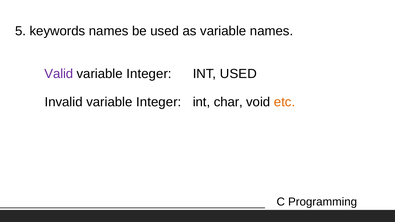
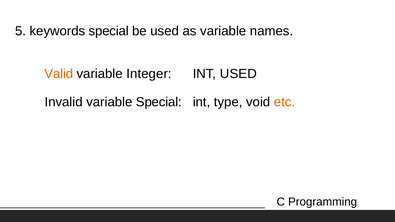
keywords names: names -> special (109, 31)
Valid colour: purple -> orange (59, 74)
Invalid variable Integer: Integer -> Special (159, 102)
char: char -> type (228, 102)
